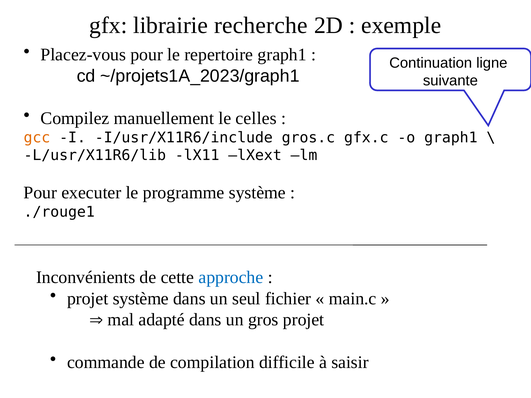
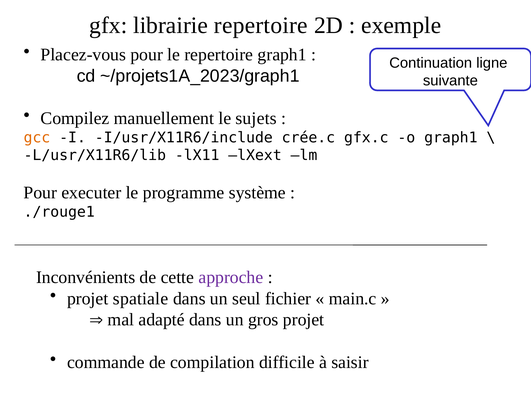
librairie recherche: recherche -> repertoire (261, 25)
celles: celles -> sujets (256, 118)
gros.c: gros.c -> crée.c (308, 138)
approche colour: blue -> purple (231, 277)
projet système: système -> spatiale (141, 299)
